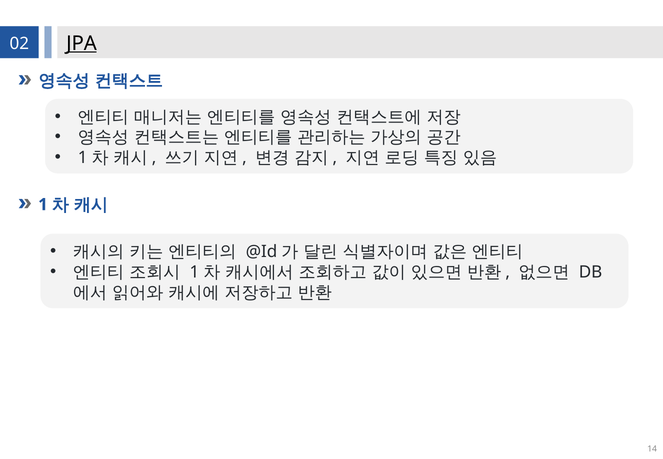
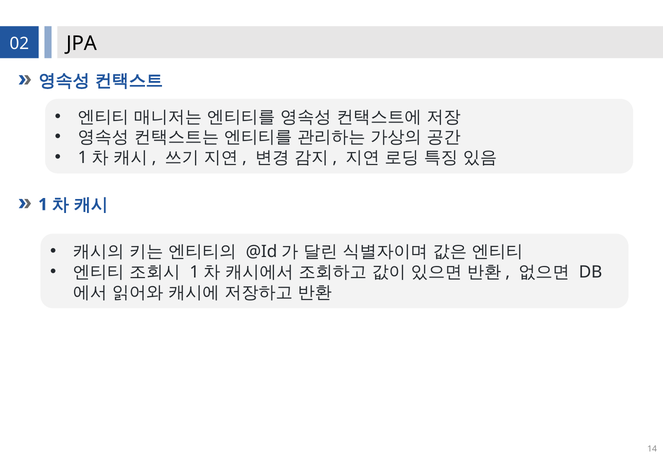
JPA underline: present -> none (82, 43)
